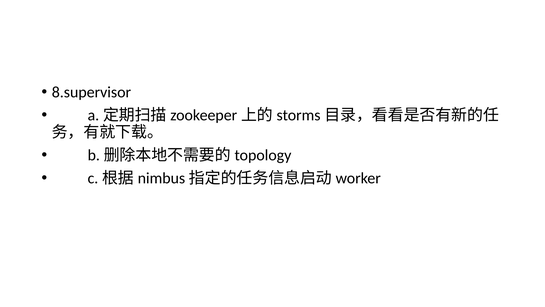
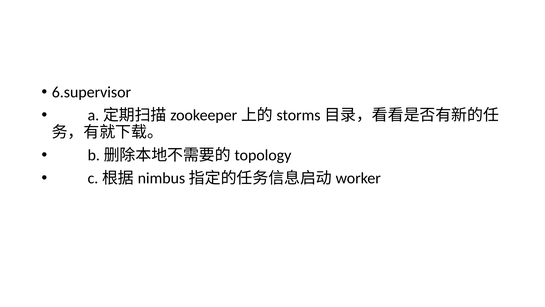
8.supervisor: 8.supervisor -> 6.supervisor (91, 92)
